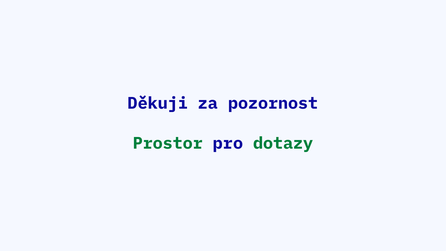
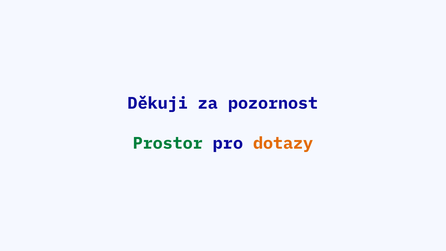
dotazy colour: green -> orange (283, 143)
